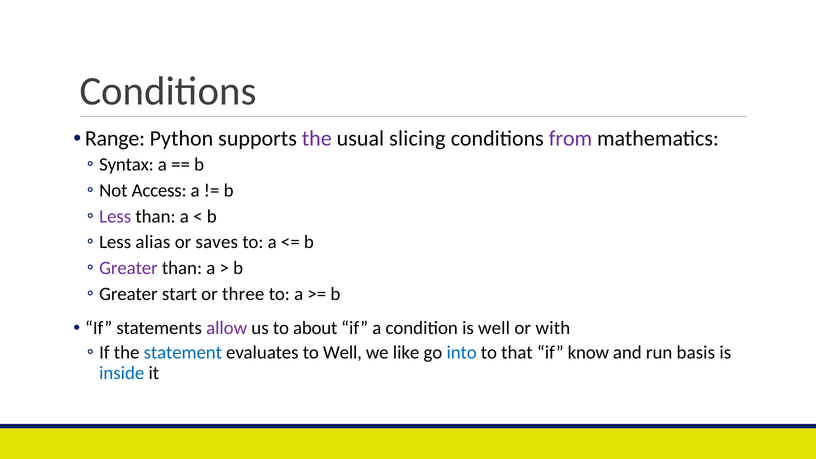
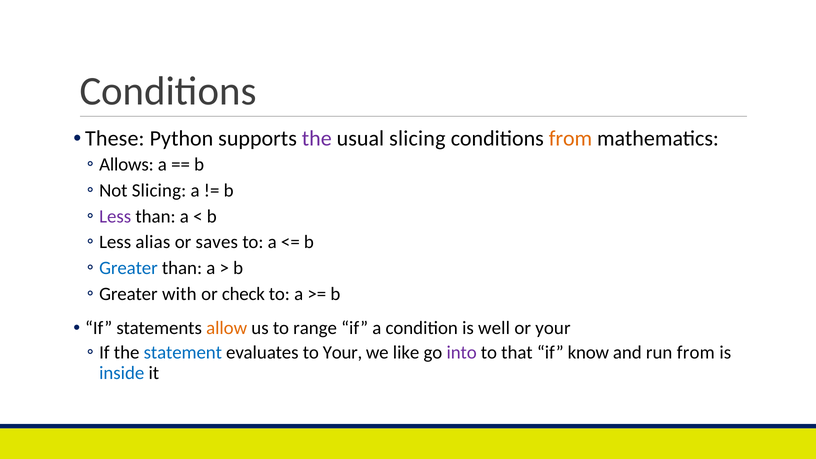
Range: Range -> These (115, 139)
from colour: purple -> orange (570, 139)
Syntax: Syntax -> Allows (126, 165)
Not Access: Access -> Slicing (159, 190)
Greater colour: purple -> blue (128, 268)
start: start -> with (179, 294)
three: three -> check (243, 294)
allow colour: purple -> orange (227, 328)
about: about -> range (315, 328)
or with: with -> your (553, 328)
to Well: Well -> Your (343, 352)
into colour: blue -> purple (462, 352)
run basis: basis -> from (696, 352)
